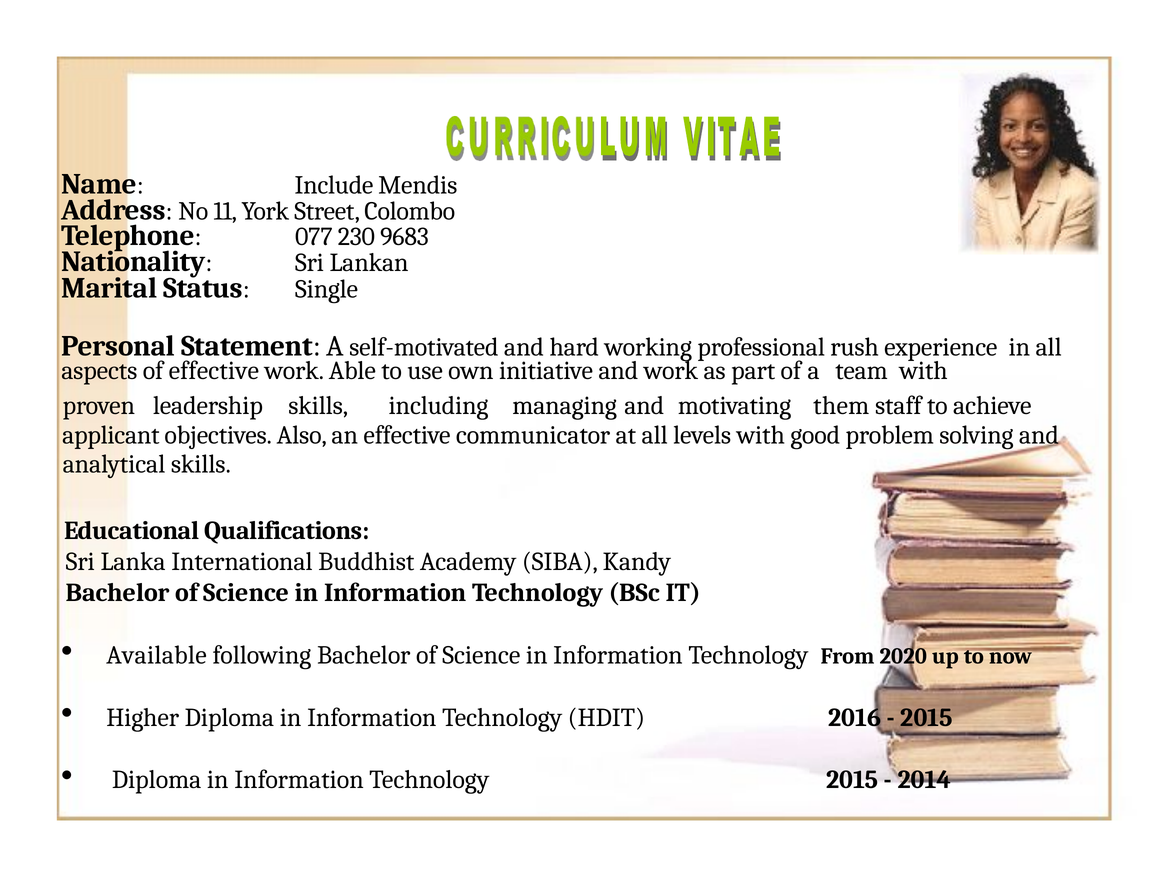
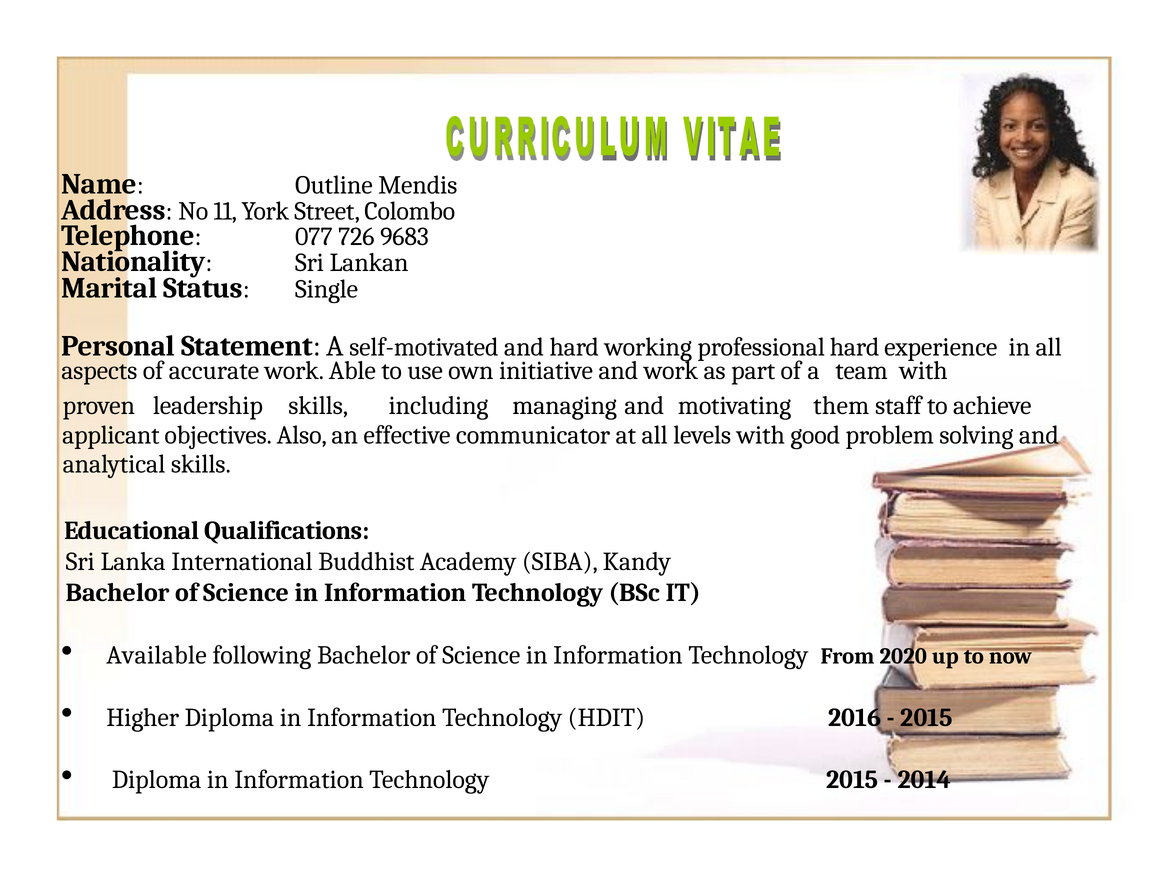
Include: Include -> Outline (334, 185)
230: 230 -> 726 (356, 237)
professional rush: rush -> hard (855, 347)
of effective: effective -> accurate (214, 370)
